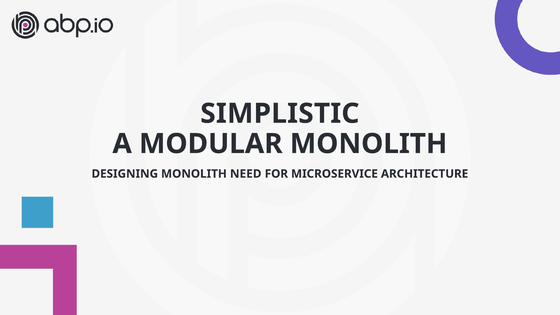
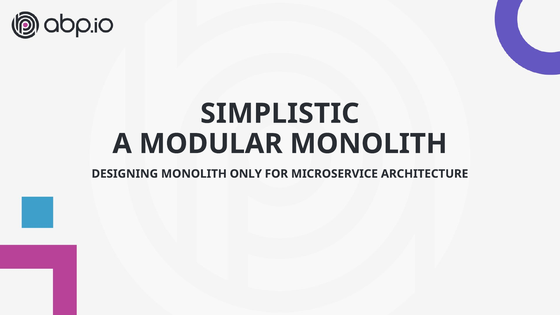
NEED: NEED -> ONLY (246, 174)
